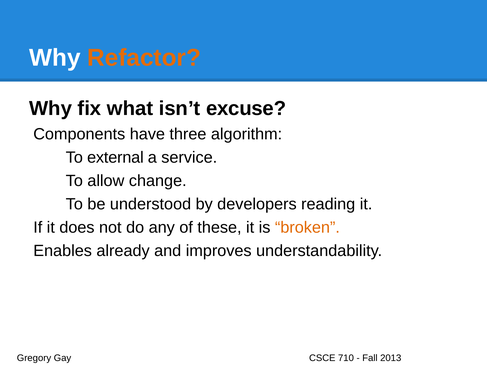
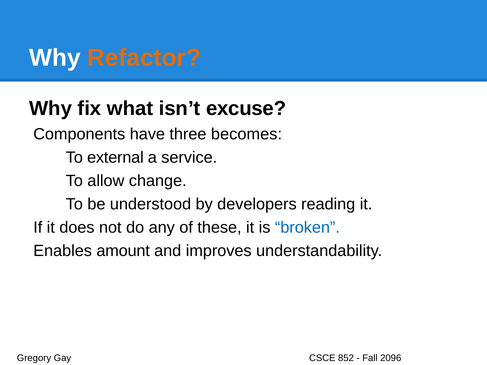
algorithm: algorithm -> becomes (247, 134)
broken colour: orange -> blue (307, 228)
already: already -> amount (123, 251)
710: 710 -> 852 (346, 358)
2013: 2013 -> 2096 (391, 358)
